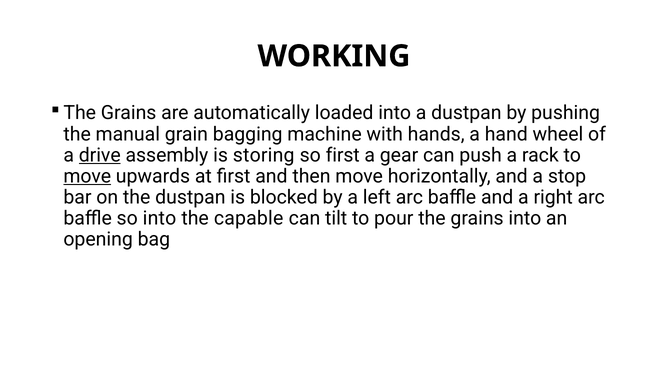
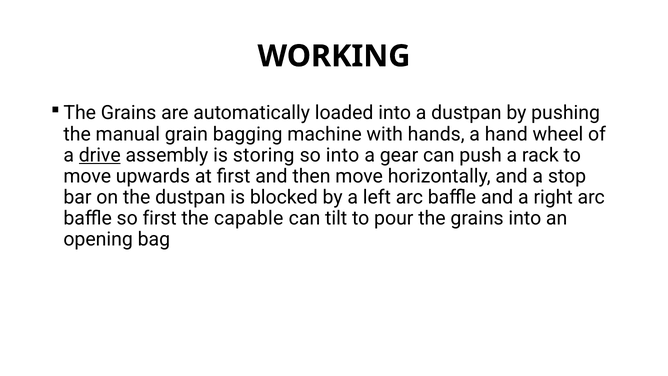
so first: first -> into (343, 155)
move underline: present -> none (87, 176)
so into: into -> first (160, 218)
